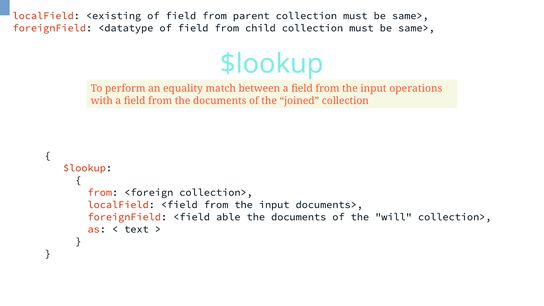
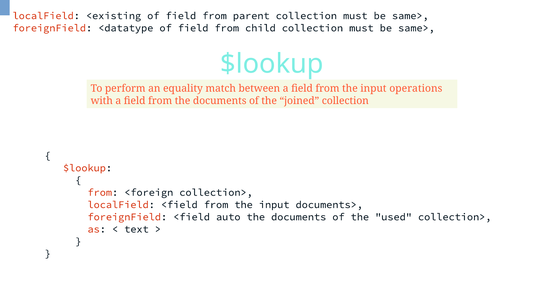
able: able -> auto (228, 217)
will: will -> used (394, 217)
